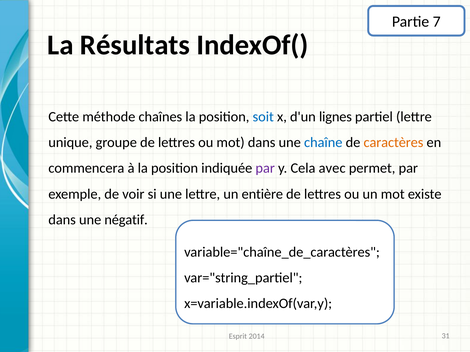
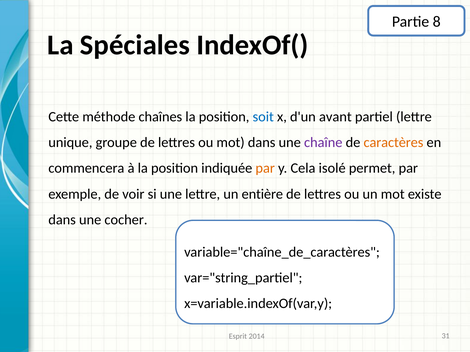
7: 7 -> 8 (437, 22)
Résultats: Résultats -> Spéciales (135, 45)
lignes: lignes -> avant (335, 117)
chaîne colour: blue -> purple (323, 143)
par colour: purple -> orange (265, 168)
avec: avec -> isolé (332, 168)
négatif: négatif -> cocher (126, 220)
